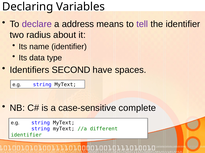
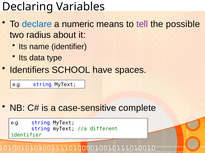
declare colour: purple -> blue (37, 24)
address: address -> numeric (78, 24)
the identifier: identifier -> possible (183, 24)
SECOND: SECOND -> SCHOOL (71, 70)
